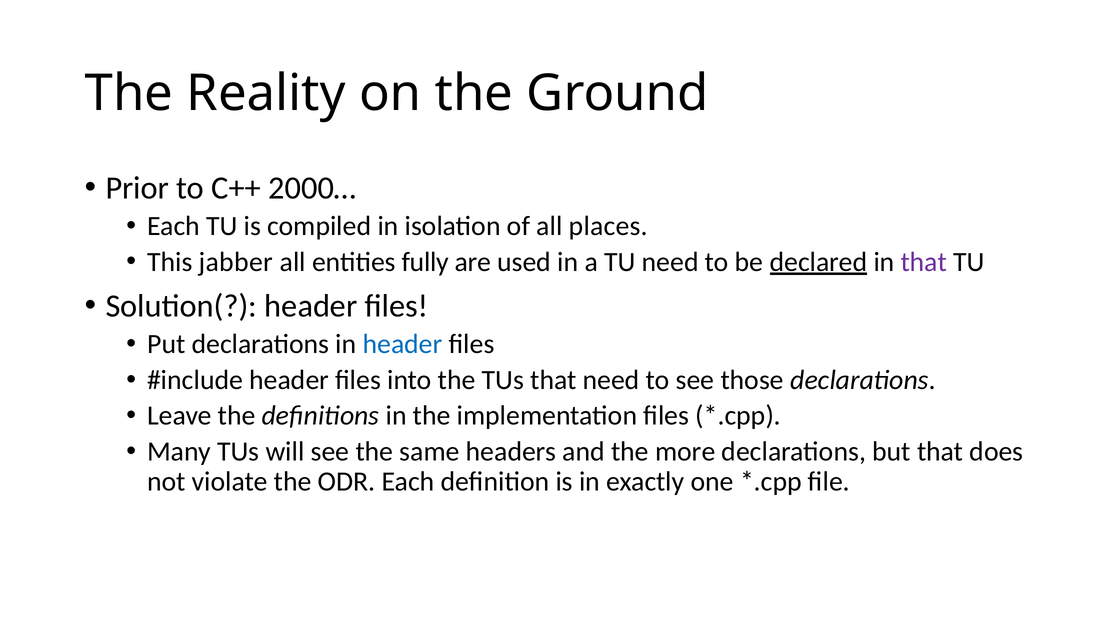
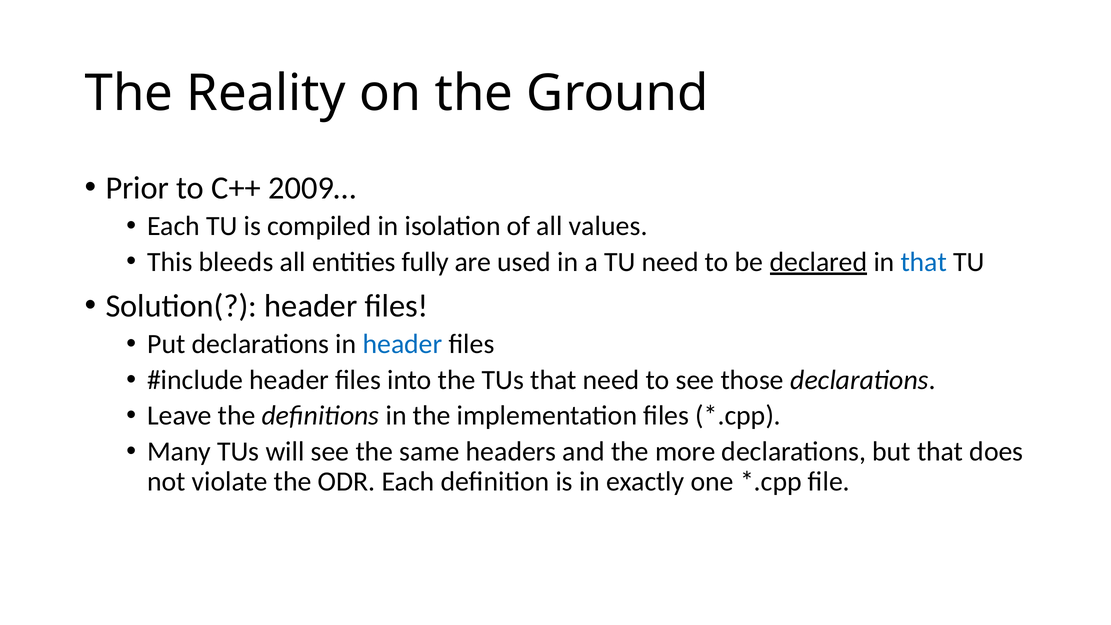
2000…: 2000… -> 2009… (312, 188)
places: places -> values (608, 226)
jabber: jabber -> bleeds (236, 262)
that colour: purple -> blue (924, 262)
